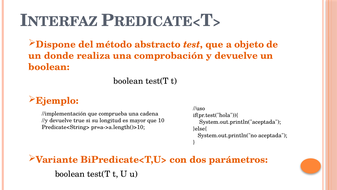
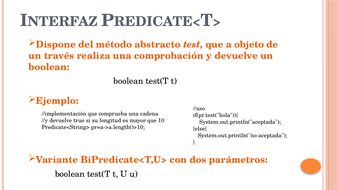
donde: donde -> través (59, 56)
